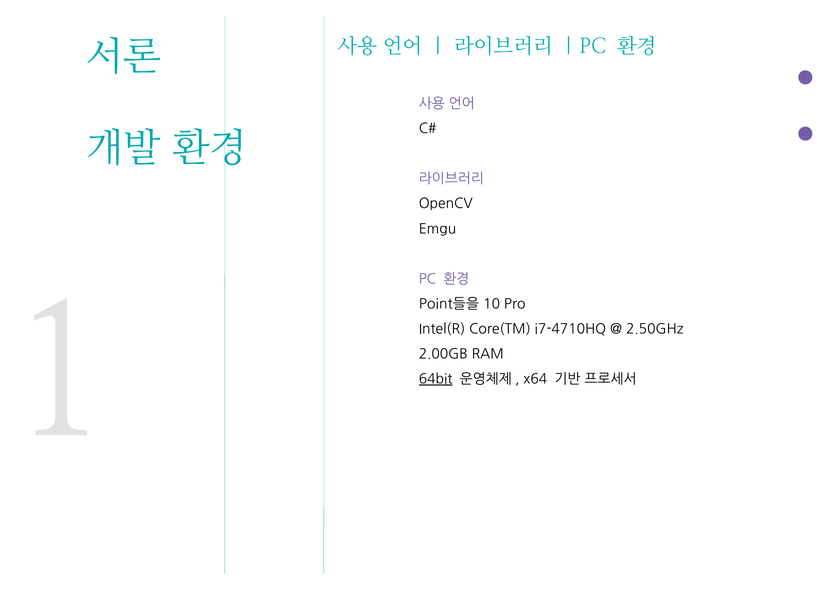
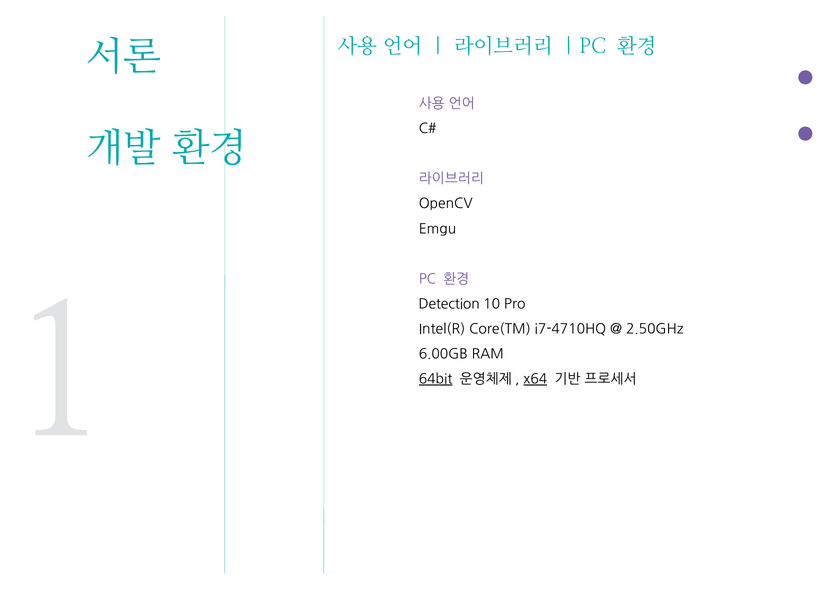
Point들을: Point들을 -> Detection (449, 304)
2.00GB: 2.00GB -> 6.00GB (443, 354)
x64 underline: none -> present (535, 379)
